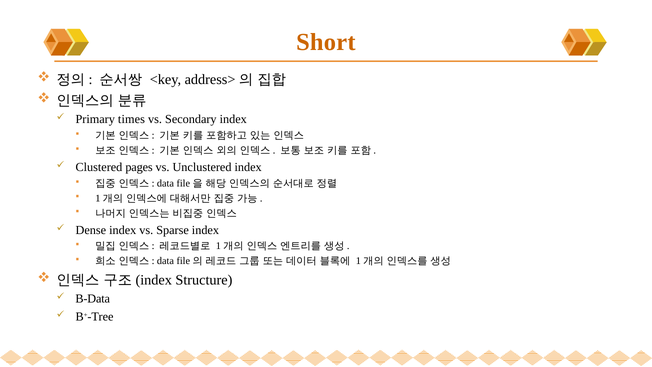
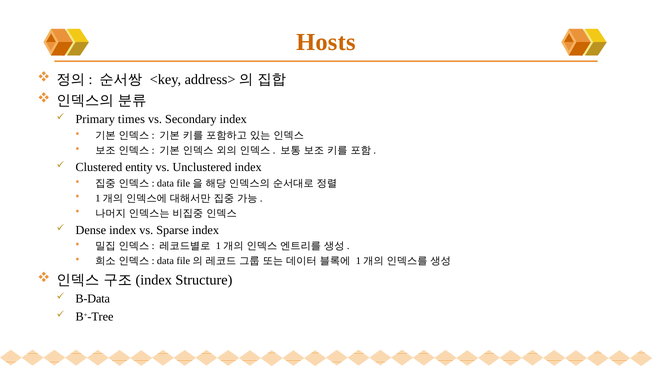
Short: Short -> Hosts (326, 42)
pages: pages -> entity (139, 167)
